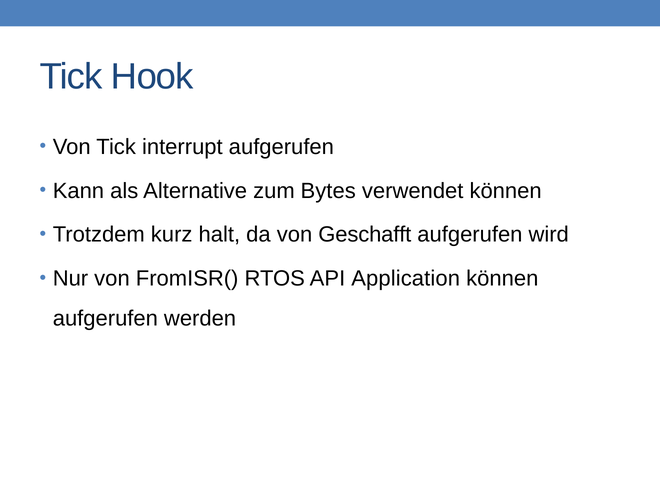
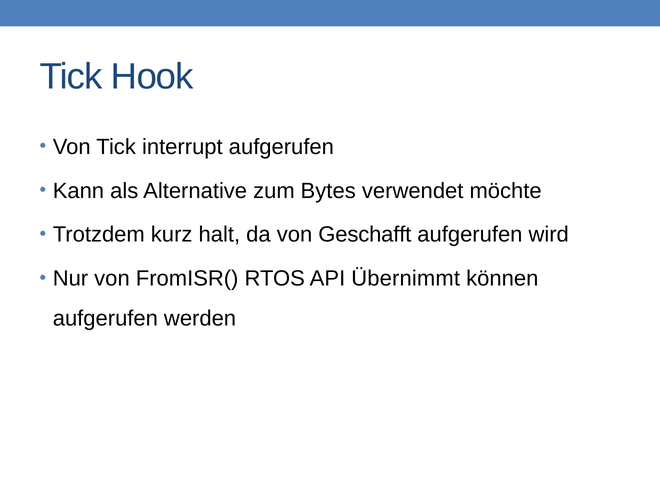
verwendet können: können -> möchte (506, 191)
Application: Application -> Übernimmt (406, 279)
